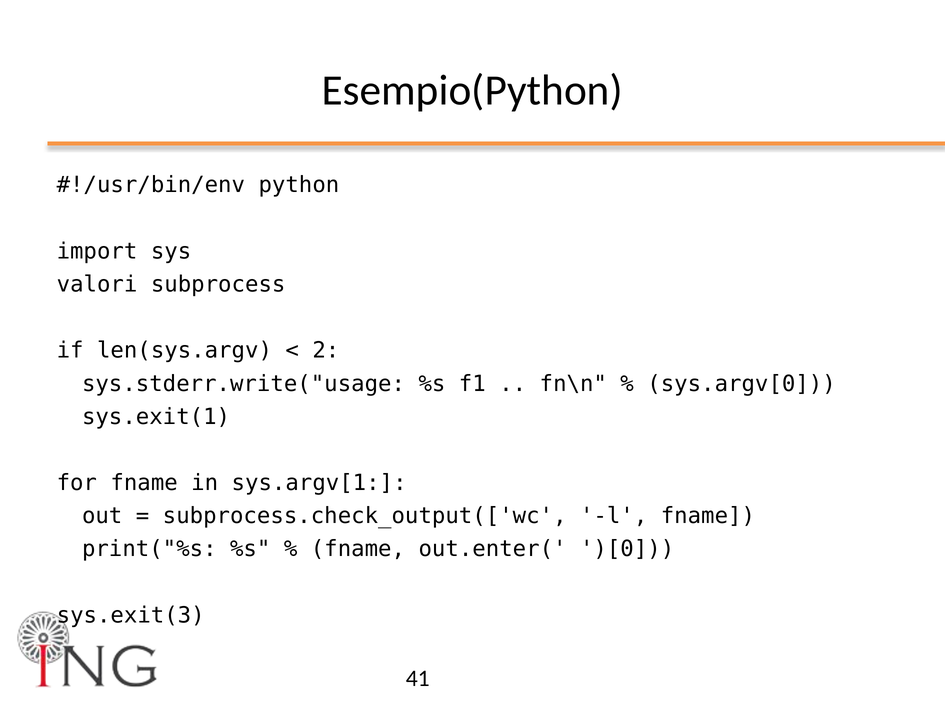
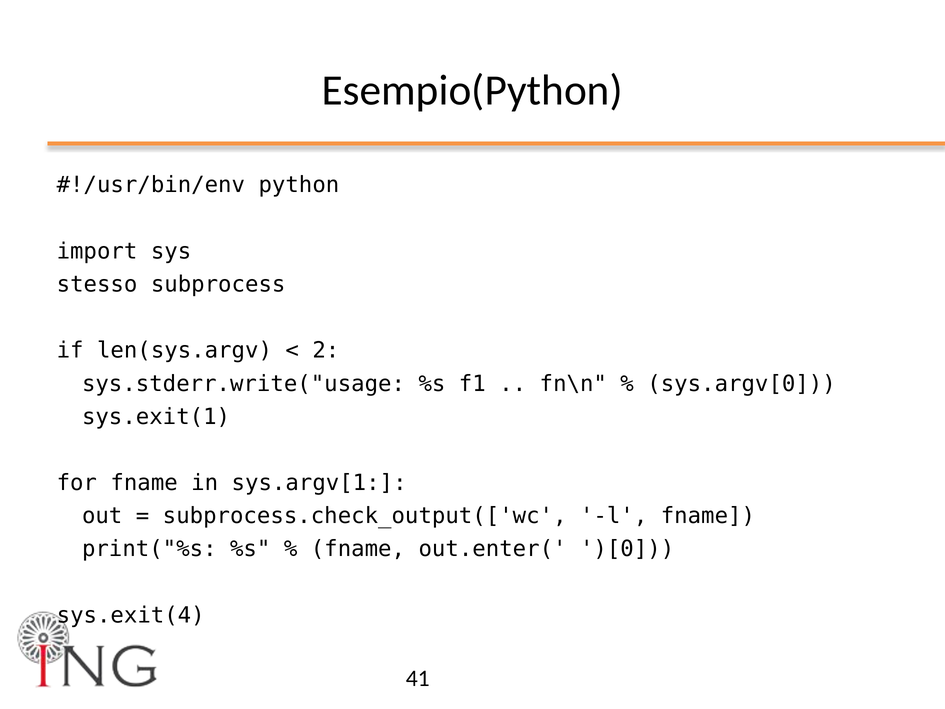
valori: valori -> stesso (97, 284)
sys.exit(3: sys.exit(3 -> sys.exit(4 (131, 615)
